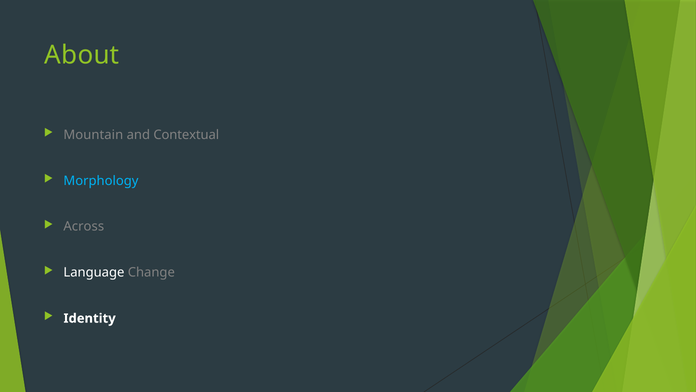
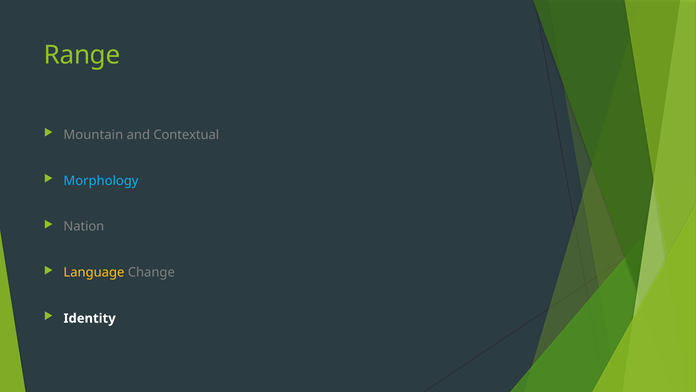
About: About -> Range (82, 55)
Across: Across -> Nation (84, 226)
Language colour: white -> yellow (94, 272)
